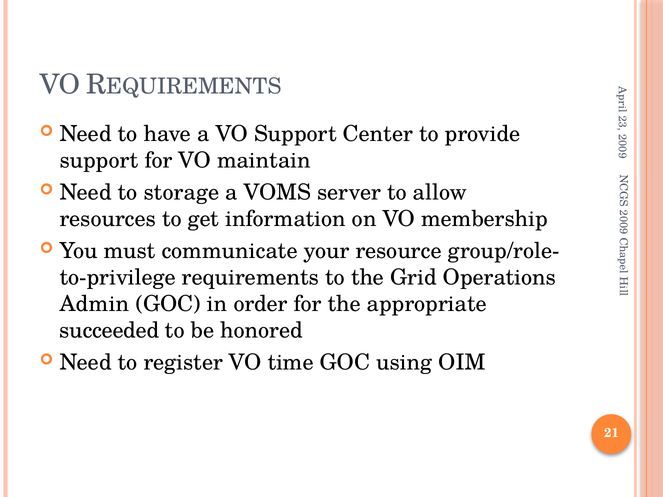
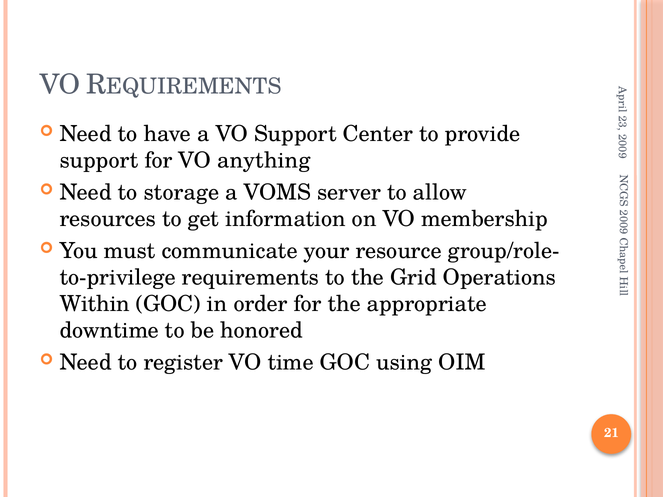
maintain: maintain -> anything (264, 161)
Admin: Admin -> Within (95, 304)
succeeded: succeeded -> downtime (109, 331)
